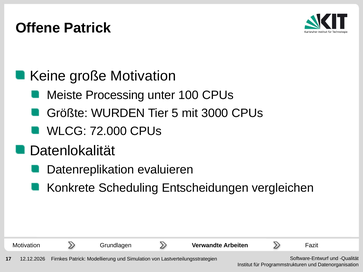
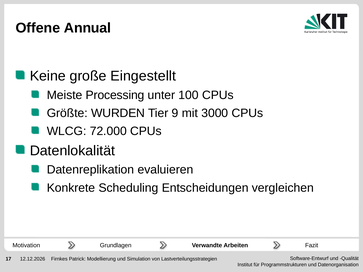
Offene Patrick: Patrick -> Annual (88, 28)
große Motivation: Motivation -> Eingestellt (143, 76)
5: 5 -> 9 (175, 113)
